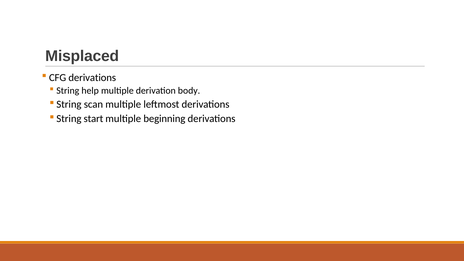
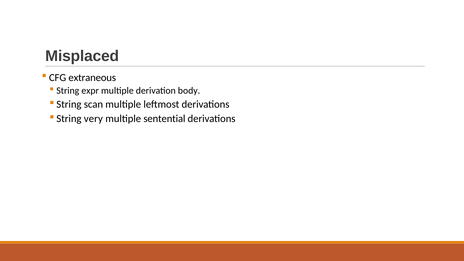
CFG derivations: derivations -> extraneous (92, 78)
help: help -> expr (90, 91)
start: start -> very (93, 119)
beginning: beginning -> sentential (164, 119)
